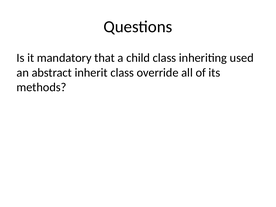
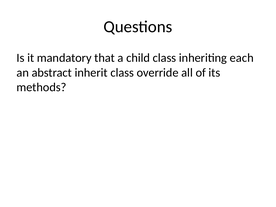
used: used -> each (242, 58)
